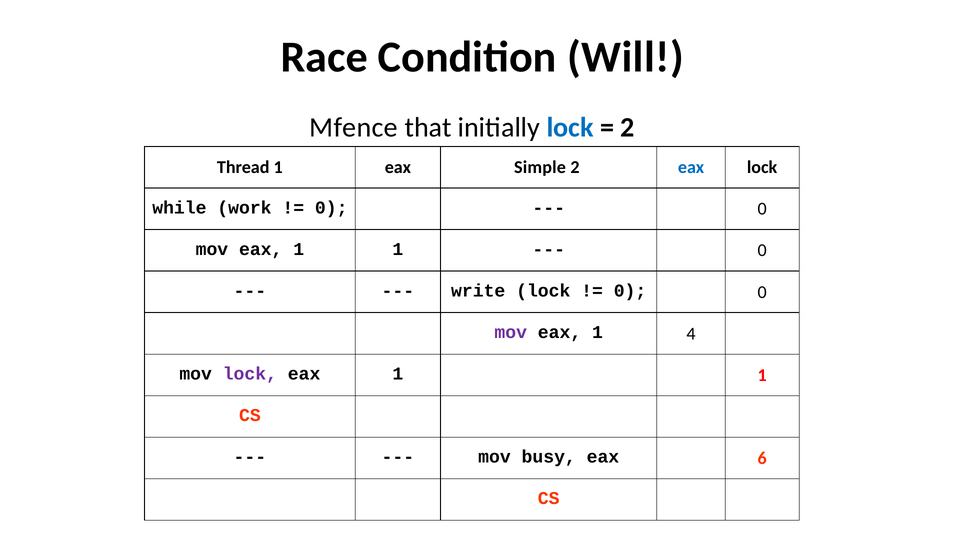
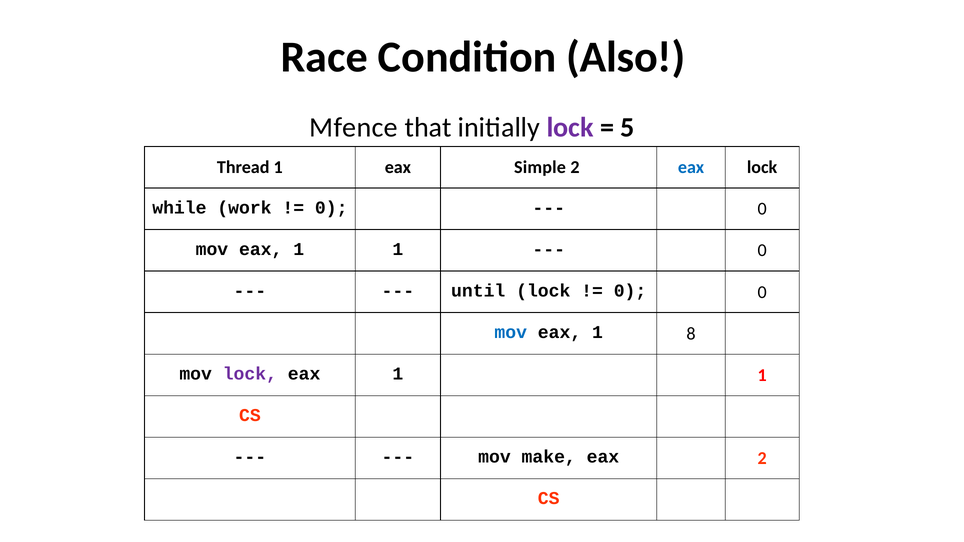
Will: Will -> Also (626, 57)
lock colour: blue -> purple (570, 128)
2: 2 -> 5 (627, 128)
write: write -> until (478, 291)
mov colour: purple -> blue (511, 332)
4: 4 -> 8 (691, 334)
busy: busy -> make (549, 457)
eax 6: 6 -> 2 (762, 458)
